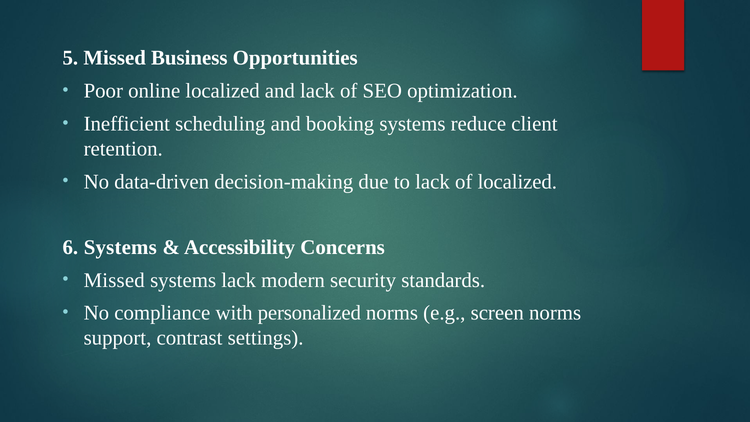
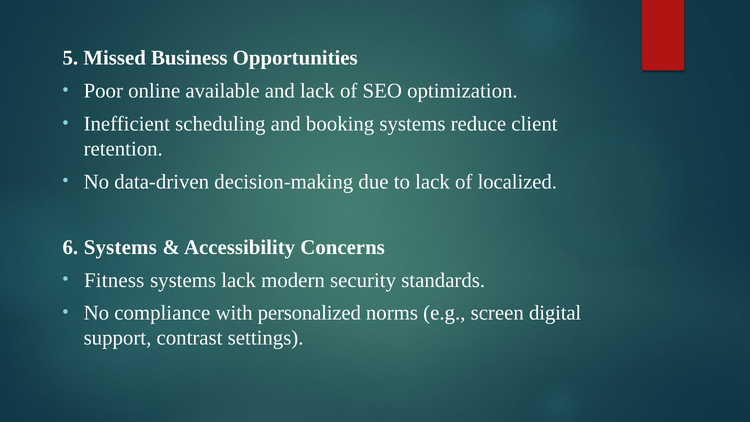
online localized: localized -> available (223, 91)
Missed: Missed -> Fitness (114, 280)
screen norms: norms -> digital (555, 313)
